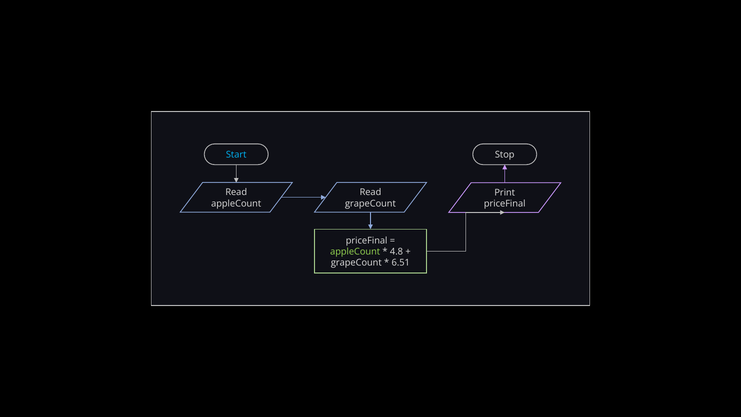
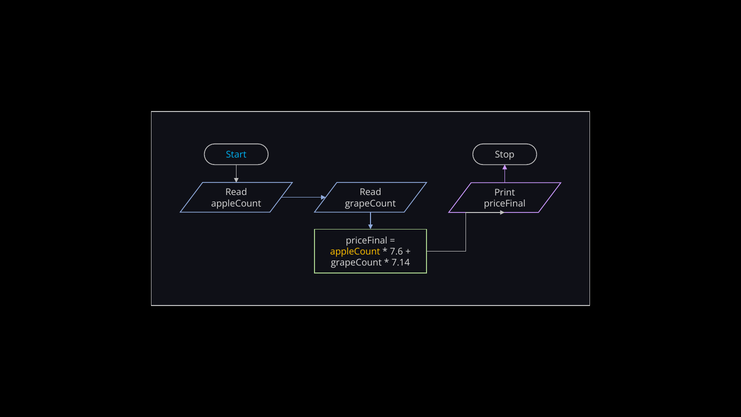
appleCount colour: light green -> yellow (355, 252)
4.8: 4.8 -> 7.6 (396, 252)
6.51: 6.51 -> 7.14 (401, 263)
